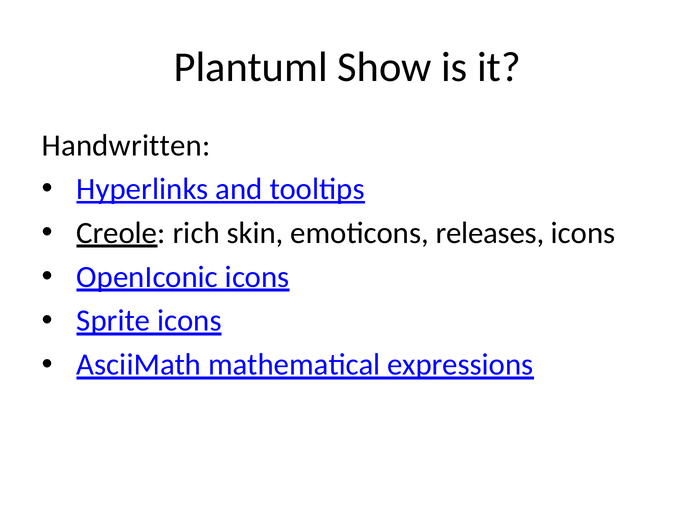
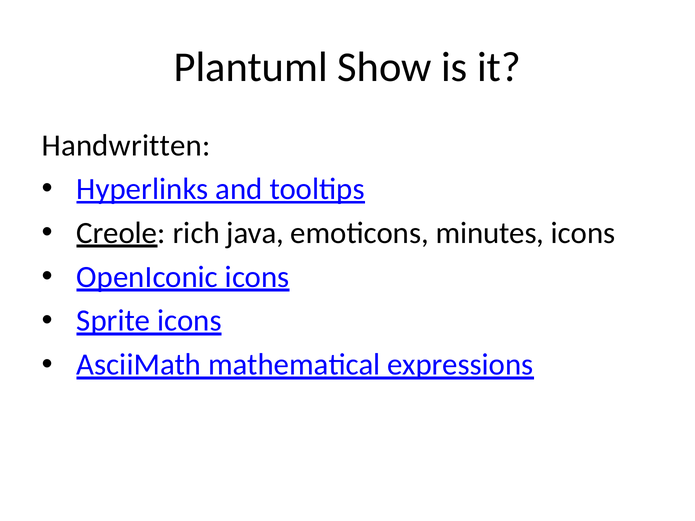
skin: skin -> java (255, 233)
releases: releases -> minutes (490, 233)
